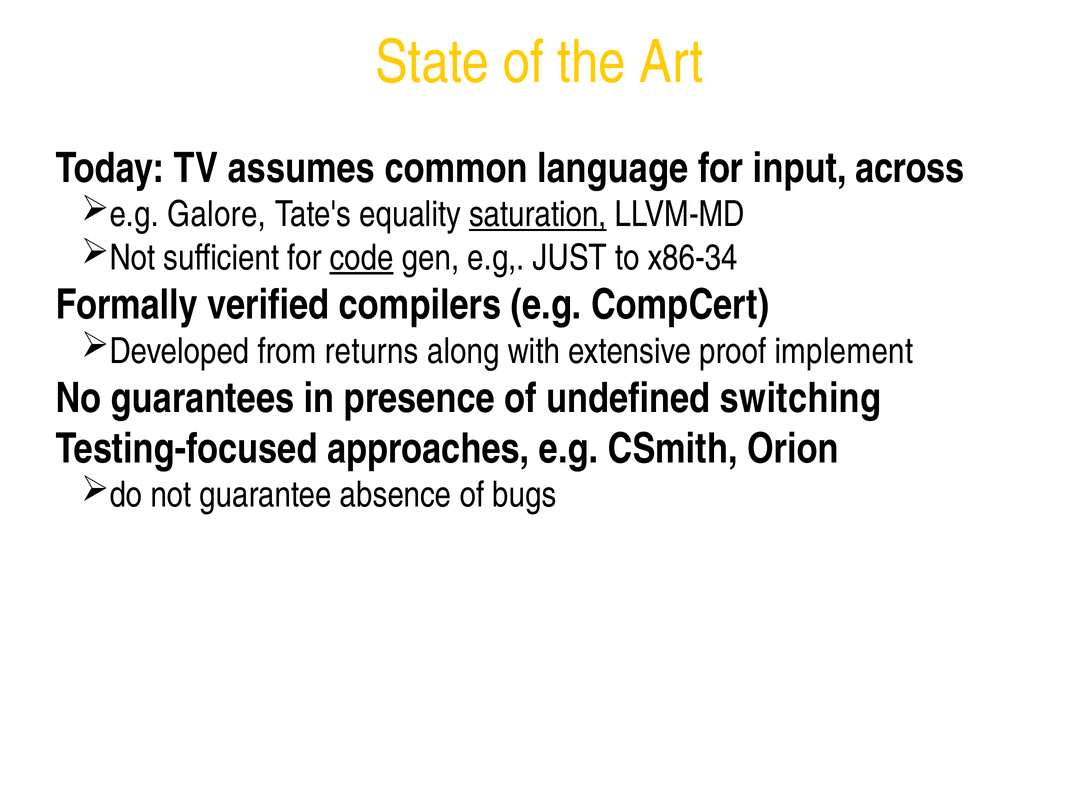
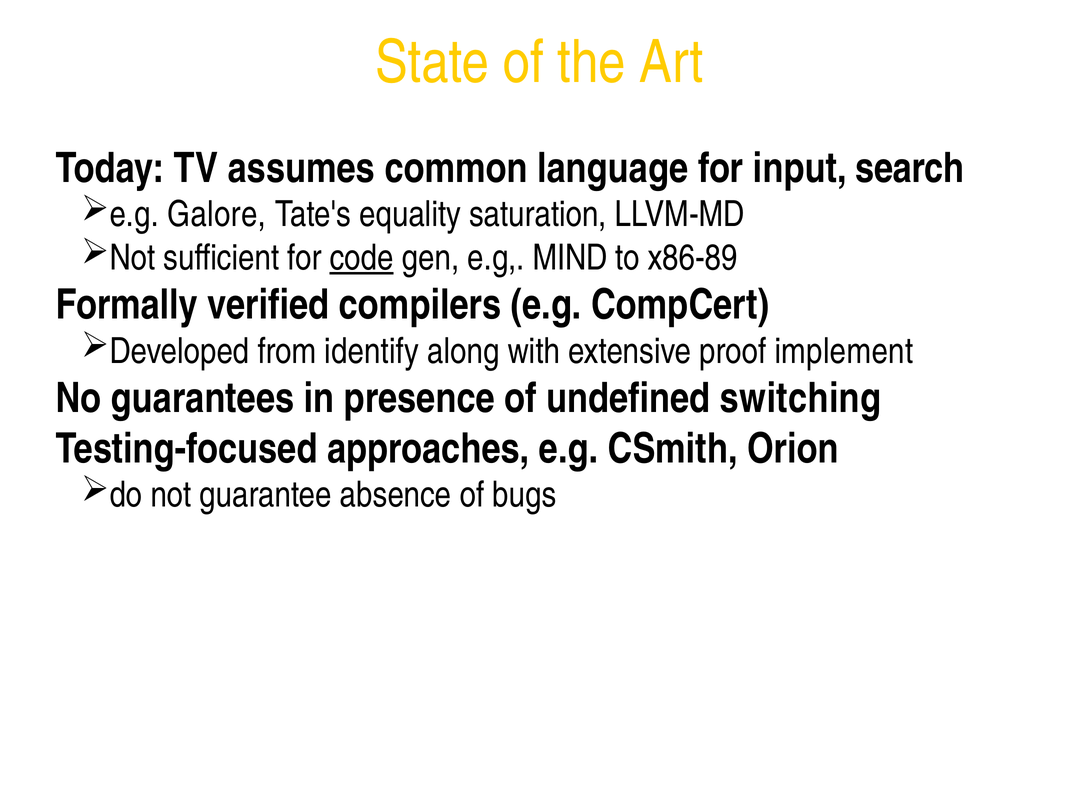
across: across -> search (910, 168)
saturation underline: present -> none (538, 215)
JUST: JUST -> MIND (570, 258)
x86-34: x86-34 -> x86-89 (693, 258)
returns: returns -> identify (372, 351)
